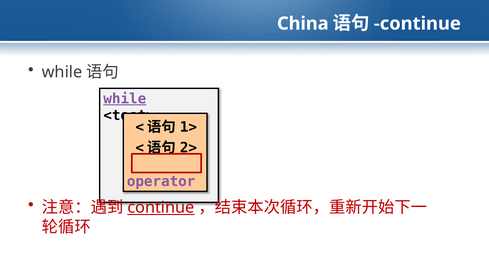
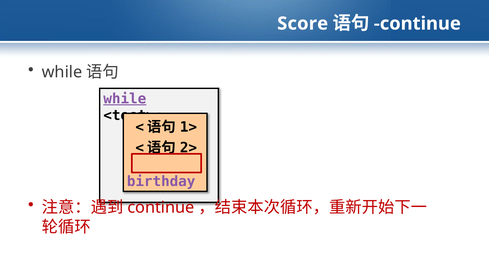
China: China -> Score (303, 24)
operator: operator -> birthday (161, 182)
continue underline: present -> none (161, 207)
